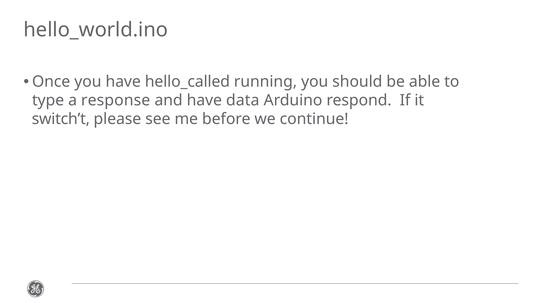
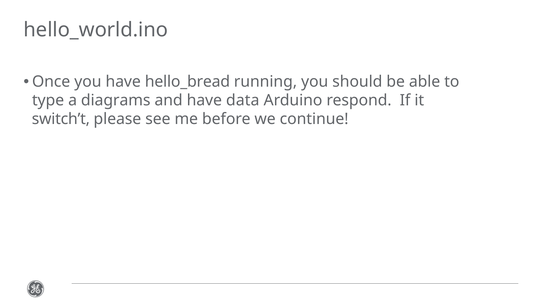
hello_called: hello_called -> hello_bread (187, 82)
response: response -> diagrams (116, 100)
